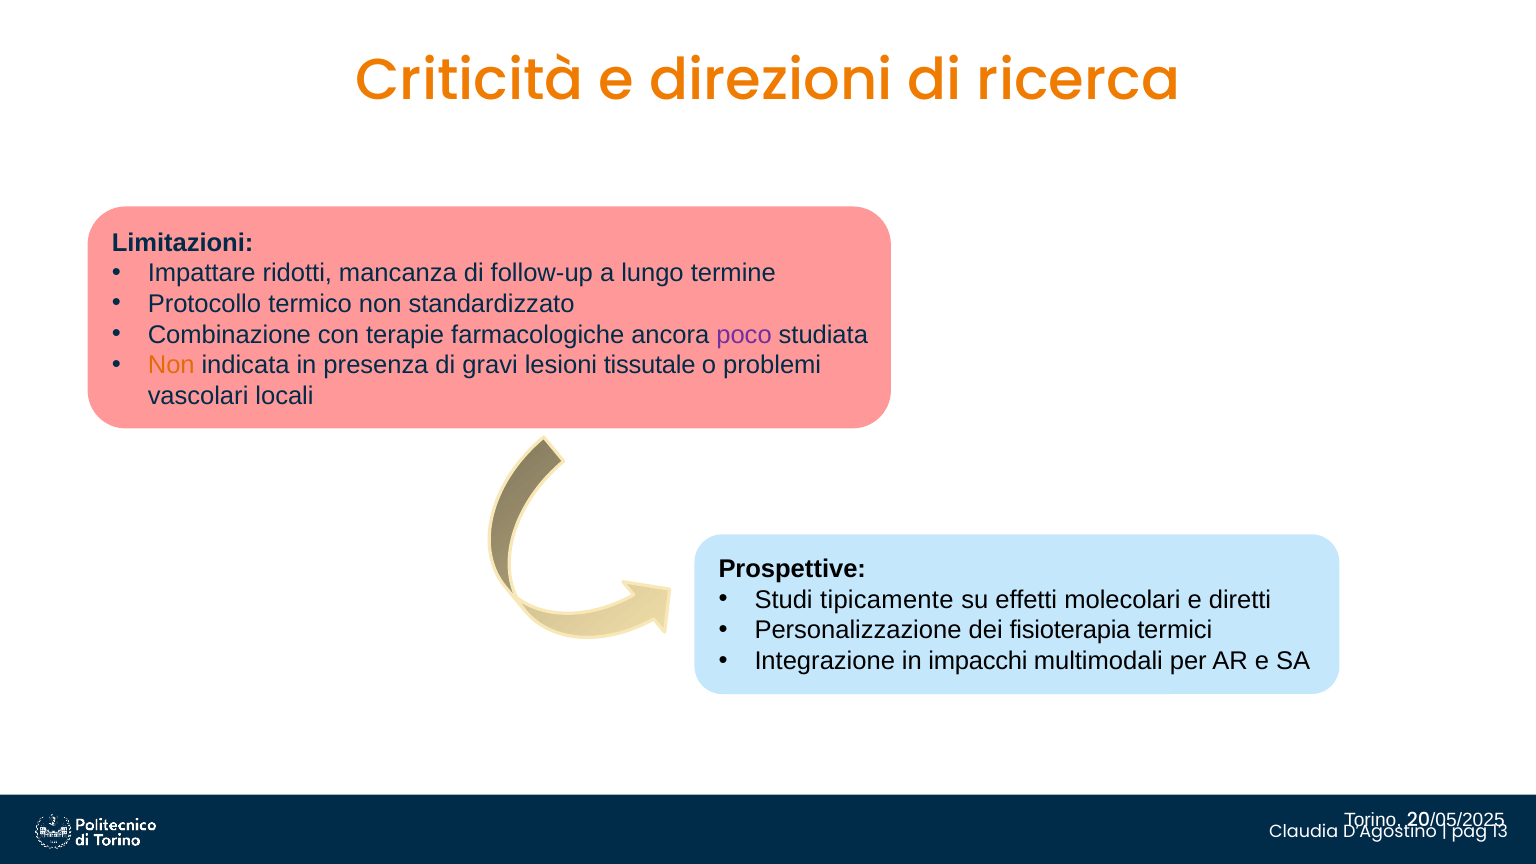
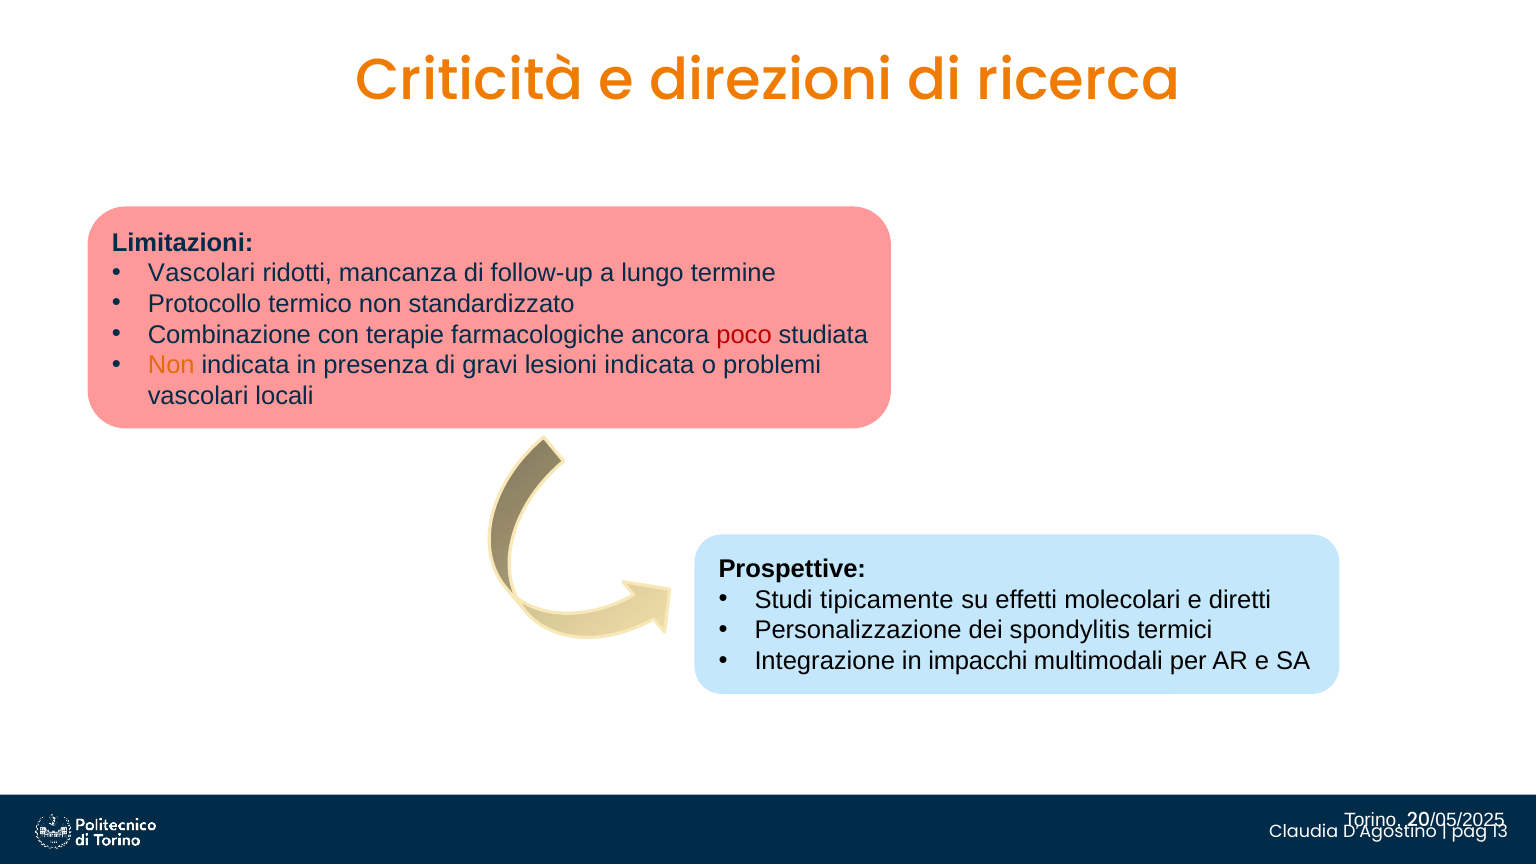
Impattare: Impattare -> Vascolari (202, 273)
poco colour: purple -> red (744, 335)
lesioni tissutale: tissutale -> indicata (649, 365)
fisioterapia: fisioterapia -> spondylitis (1070, 631)
